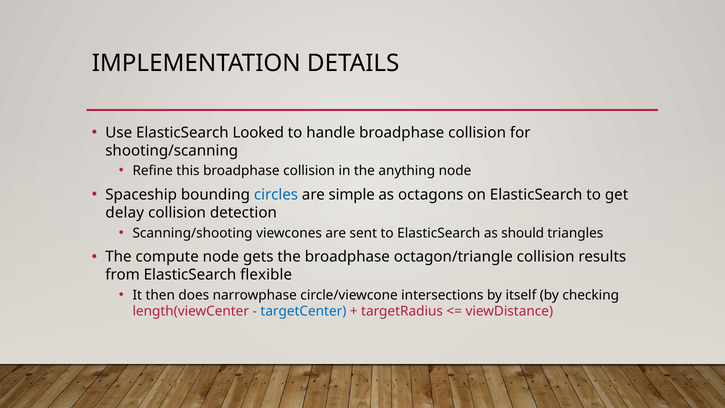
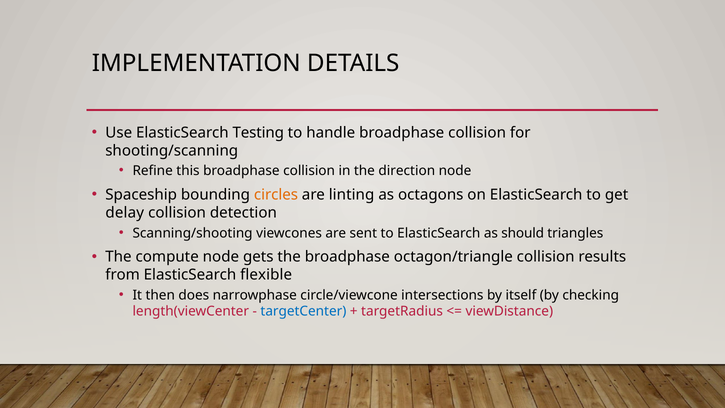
Looked: Looked -> Testing (258, 133)
anything: anything -> direction (407, 171)
circles colour: blue -> orange (276, 195)
simple: simple -> linting (352, 195)
